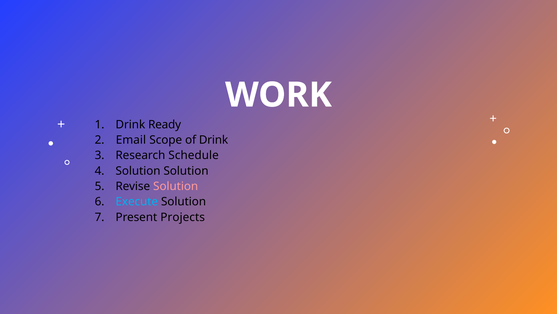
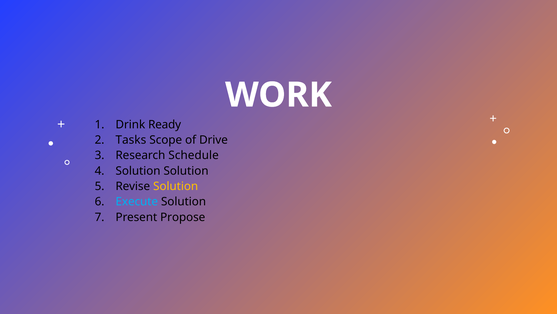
Email: Email -> Tasks (131, 140)
of Drink: Drink -> Drive (213, 140)
Solution colour: pink -> yellow (176, 186)
Projects: Projects -> Propose (183, 217)
